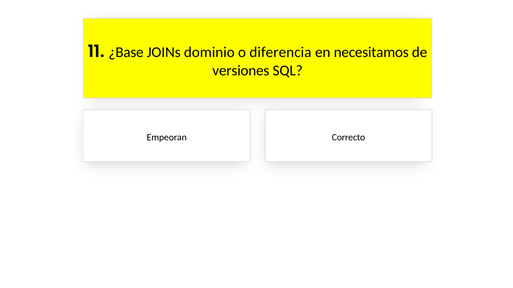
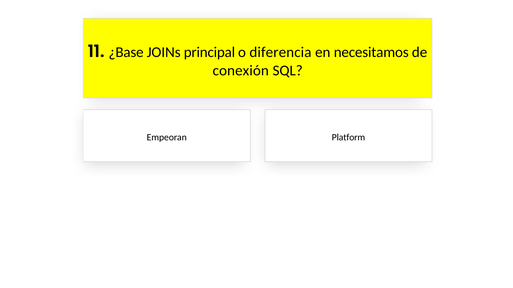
dominio: dominio -> principal (209, 52)
versiones: versiones -> conexión (241, 71)
Correcto: Correcto -> Platform (348, 138)
